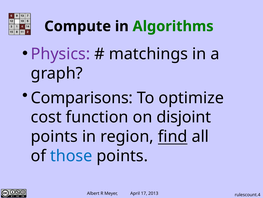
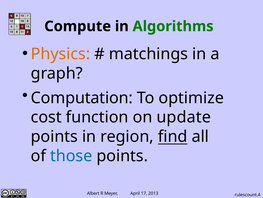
Physics colour: purple -> orange (60, 54)
Comparisons: Comparisons -> Computation (82, 98)
disjoint: disjoint -> update (184, 117)
